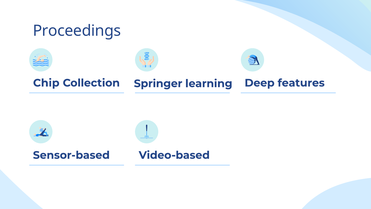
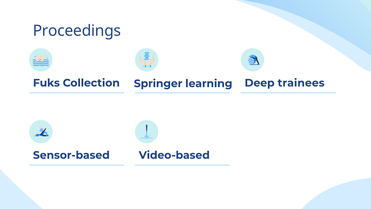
Chip: Chip -> Fuks (46, 83)
features: features -> trainees (301, 83)
